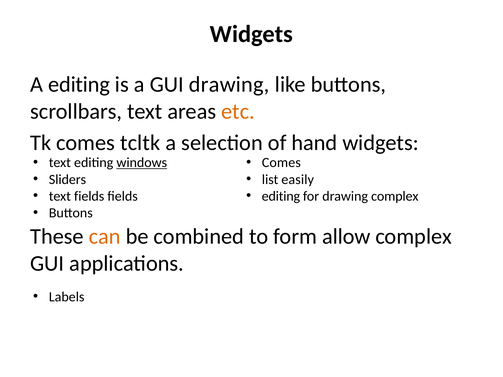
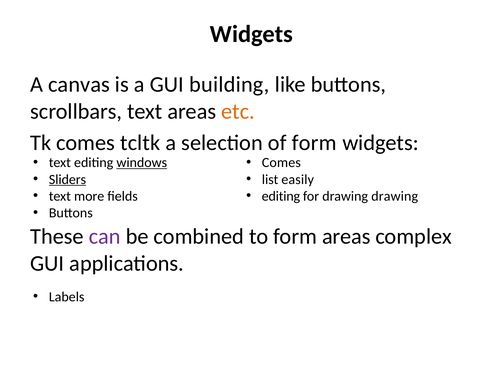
A editing: editing -> canvas (79, 85)
GUI drawing: drawing -> building (229, 85)
of hand: hand -> form (314, 143)
Sliders underline: none -> present (67, 180)
text fields: fields -> more (89, 196)
drawing complex: complex -> drawing (395, 196)
can colour: orange -> purple (105, 237)
form allow: allow -> areas (346, 237)
